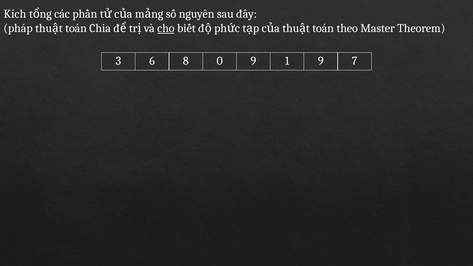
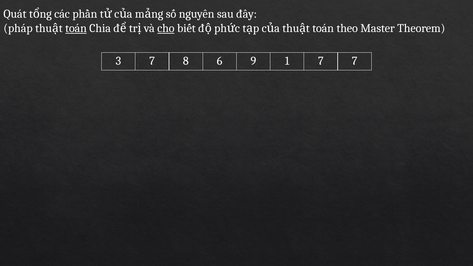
Kích: Kích -> Quát (15, 14)
toán underline: none -> present (76, 28)
3 6: 6 -> 7 (152, 61)
0: 0 -> 6 (220, 61)
1 9: 9 -> 7 (321, 61)
